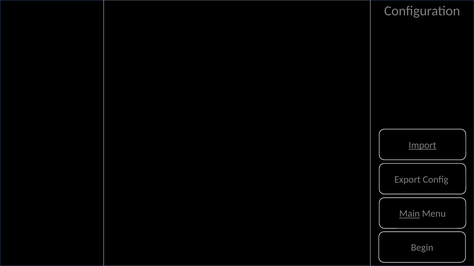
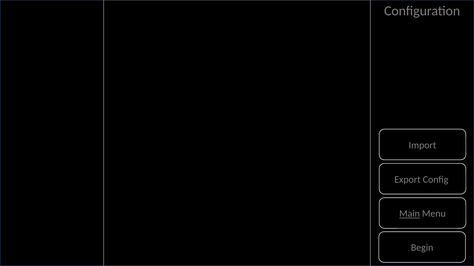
Import underline: present -> none (422, 145)
